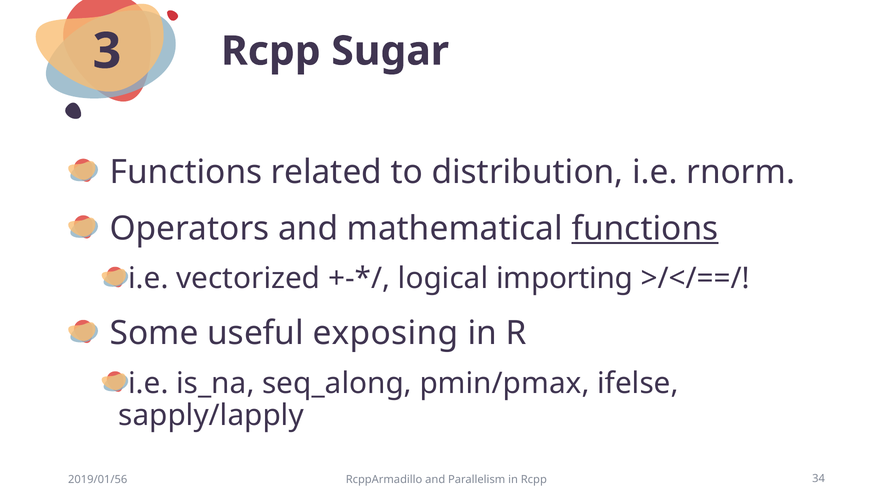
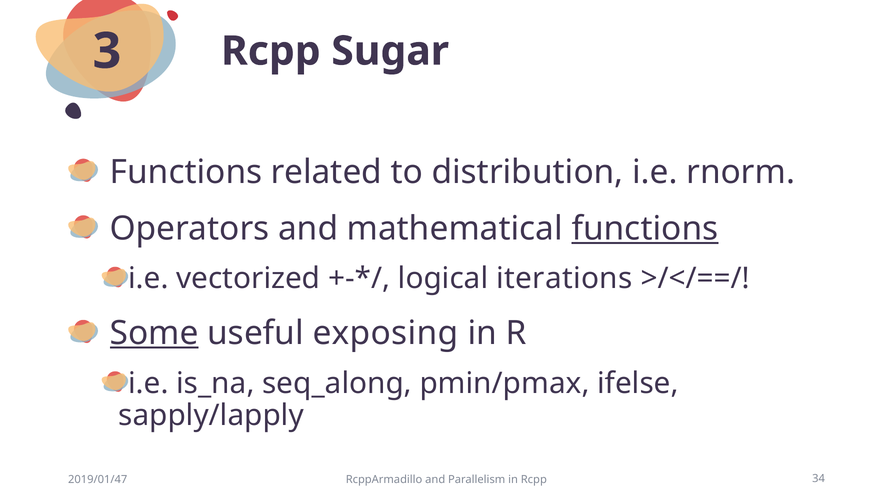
importing: importing -> iterations (564, 279)
Some underline: none -> present (154, 333)
2019/01/56: 2019/01/56 -> 2019/01/47 (98, 480)
